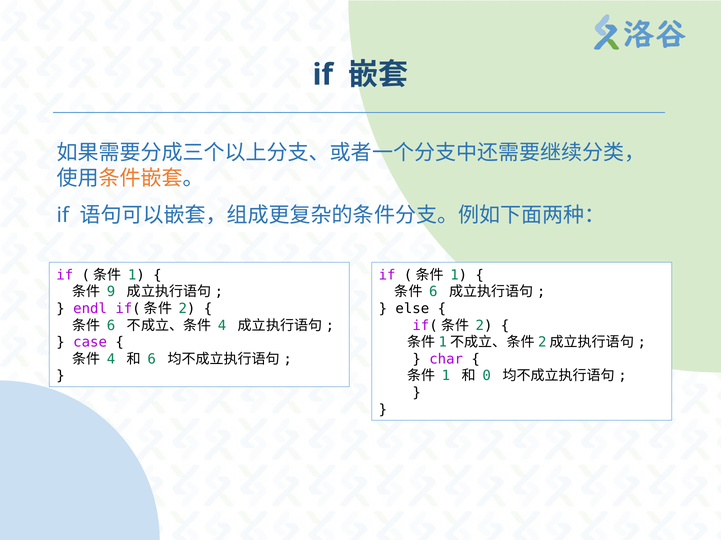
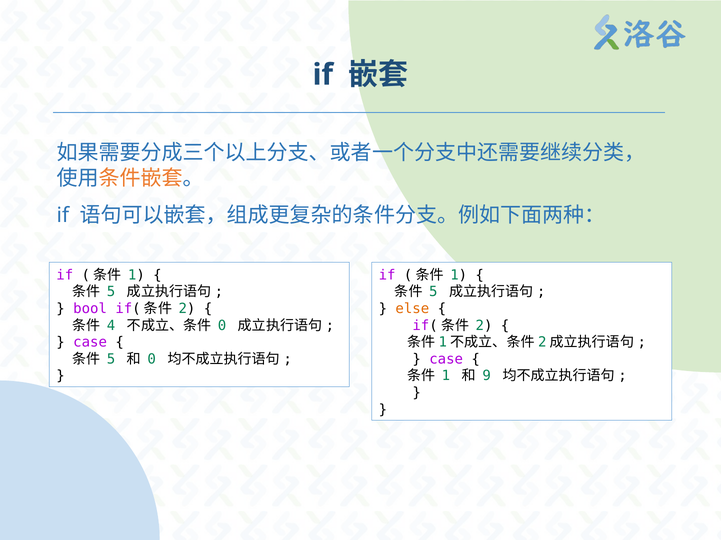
9: 9 -> 5 (111, 292)
6: 6 -> 5 (433, 292)
endl: endl -> bool (90, 309)
else colour: black -> orange (412, 309)
6: 6 -> 4 (111, 326)
4: 4 -> 0 (222, 326)
char: char -> case (446, 360)
4: 4 -> 5 (111, 360)
6: 6 -> 0 (152, 360)
0: 0 -> 9 (487, 376)
